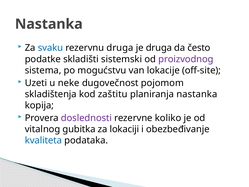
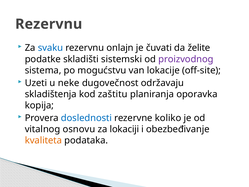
Nastanka: Nastanka -> Rezervnu (49, 24)
rezervnu druga: druga -> onlajn (120, 48)
je druga: druga -> čuvati (159, 48)
često: često -> želite (199, 48)
pojomom: pojomom -> održavaju (162, 83)
planiranja nastanka: nastanka -> oporavka (197, 94)
doslednosti colour: purple -> blue (86, 118)
gubitka: gubitka -> osnovu (79, 129)
kvaliteta colour: blue -> orange (43, 140)
